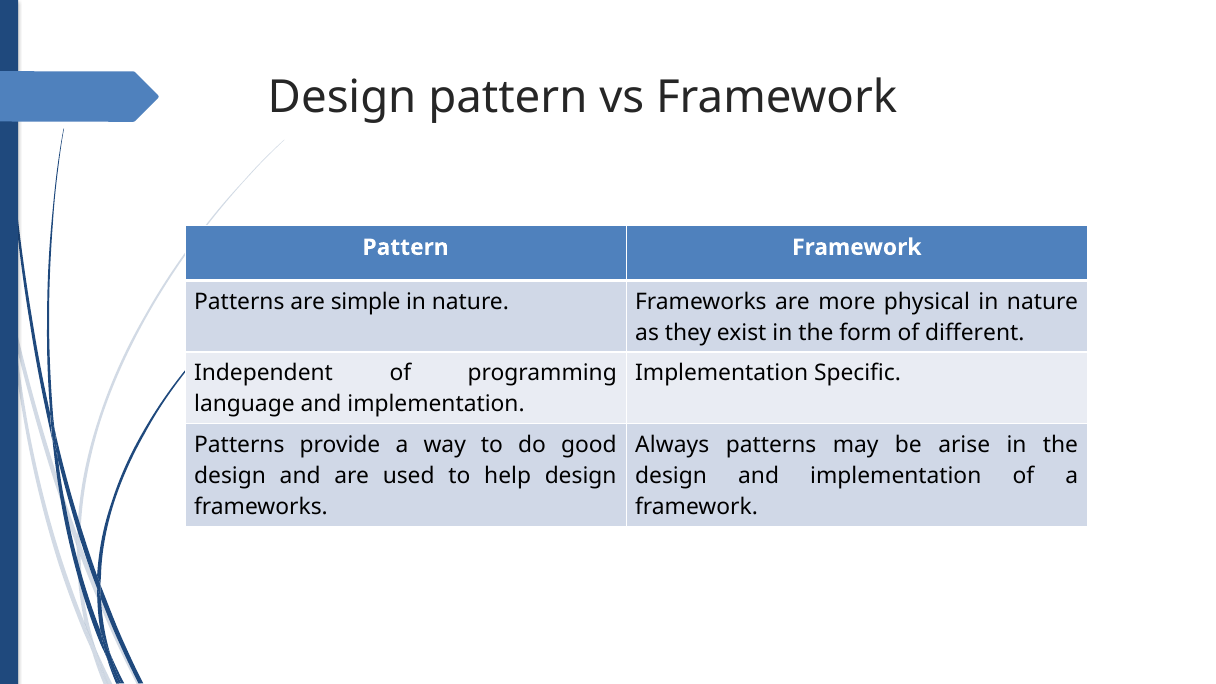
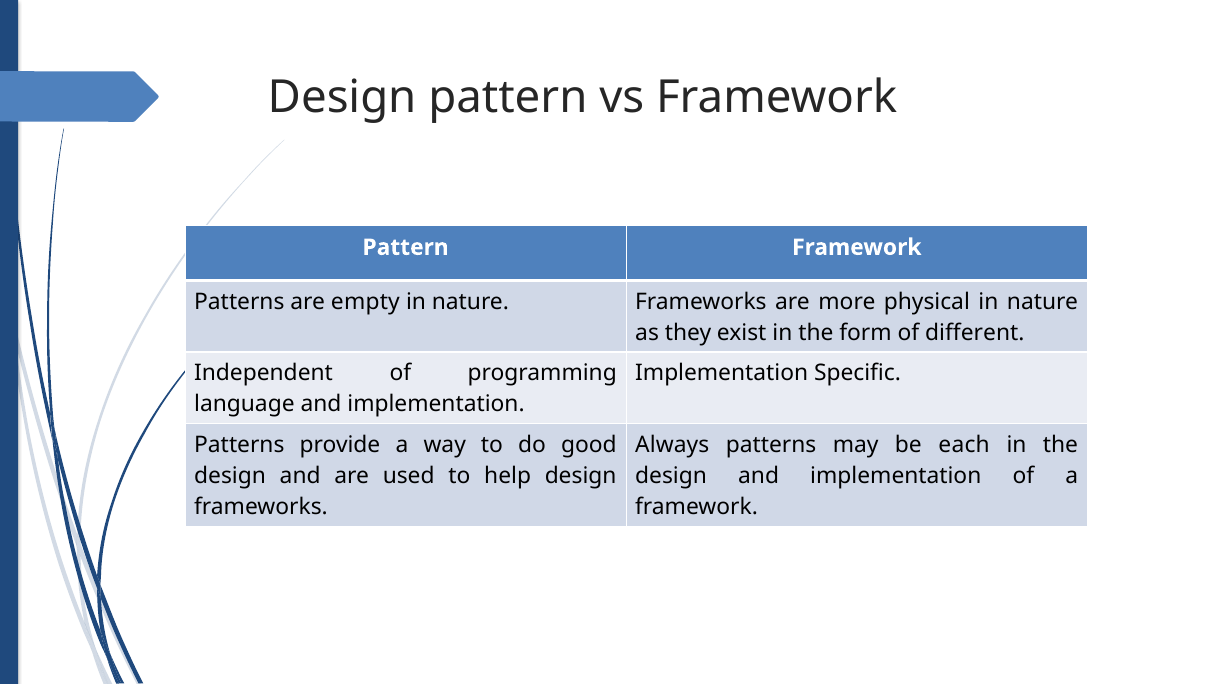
simple: simple -> empty (365, 302)
arise: arise -> each (964, 445)
